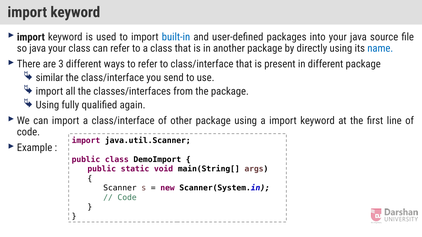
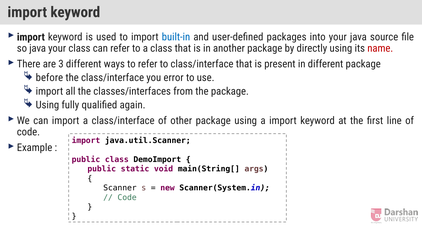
name colour: blue -> red (380, 48)
similar: similar -> before (49, 78)
send: send -> error (174, 78)
